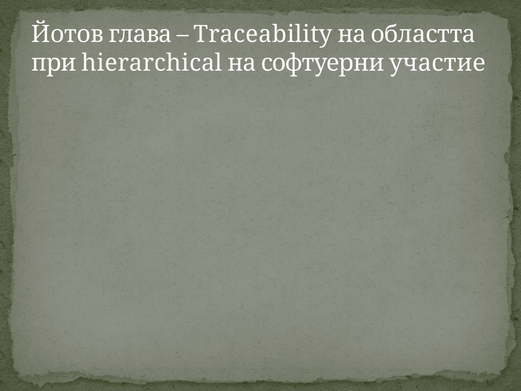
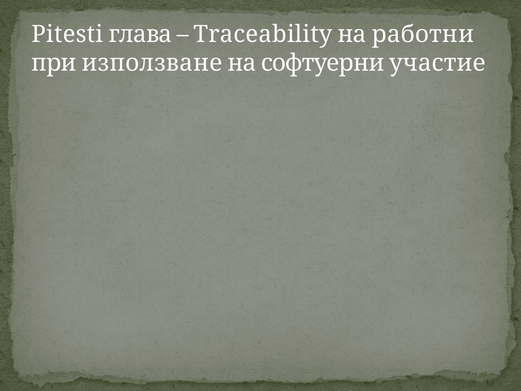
Йотов: Йотов -> Pitesti (67, 34)
областта: областта -> работни (423, 34)
hierarchical: hierarchical -> използване (152, 63)
